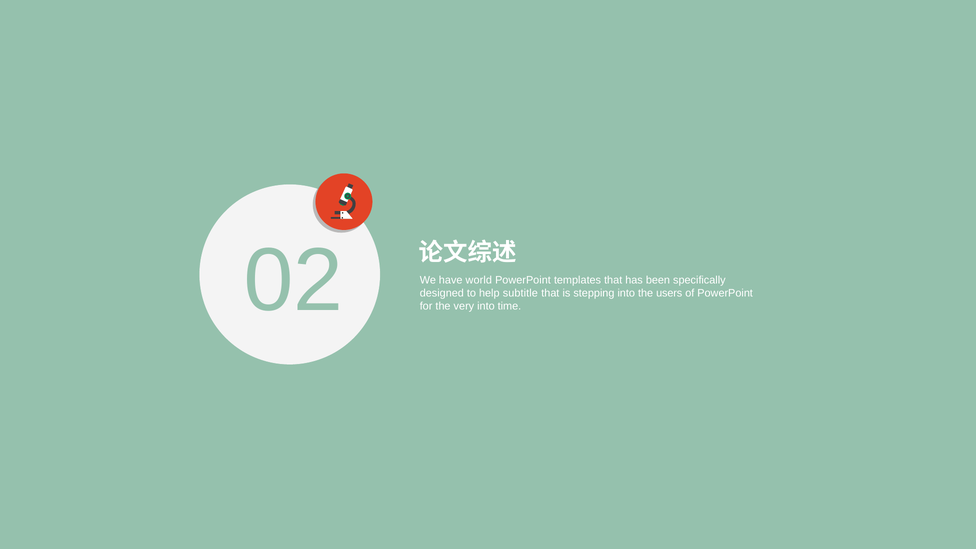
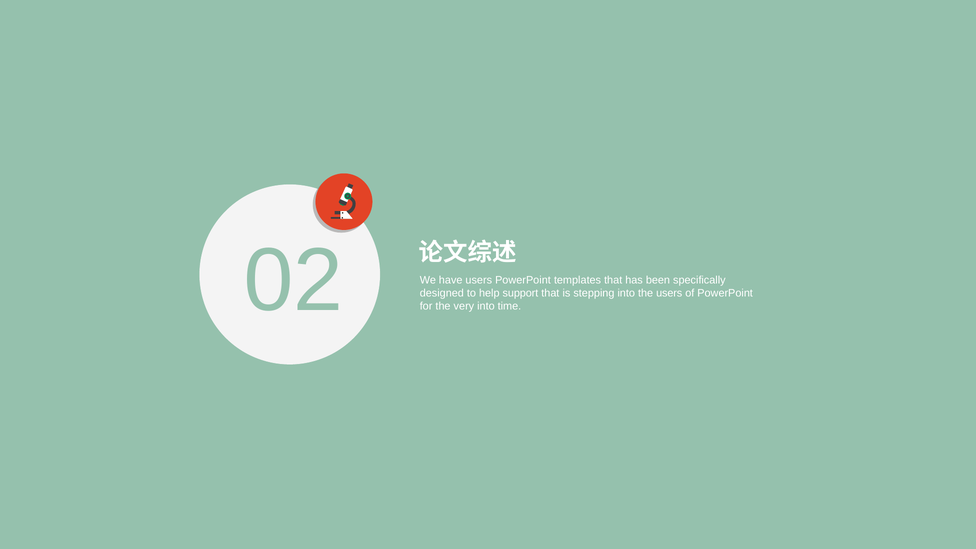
have world: world -> users (479, 280)
subtitle: subtitle -> support (520, 293)
